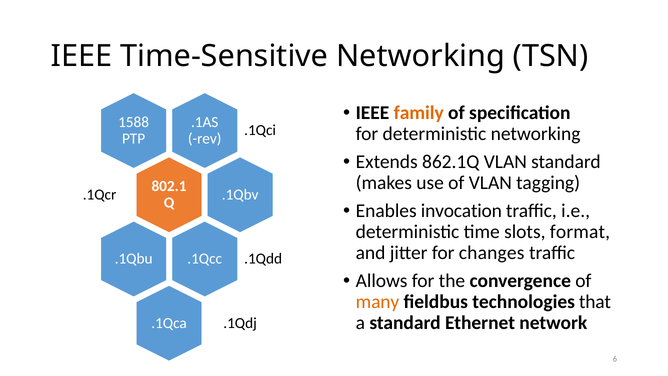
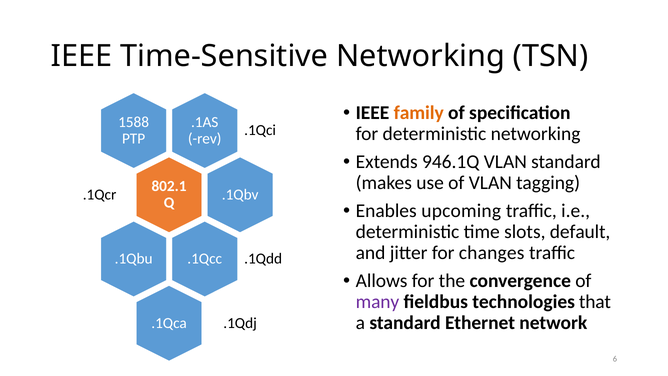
862.1Q: 862.1Q -> 946.1Q (451, 162)
invocation: invocation -> upcoming (461, 211)
format: format -> default (580, 232)
many colour: orange -> purple (378, 302)
